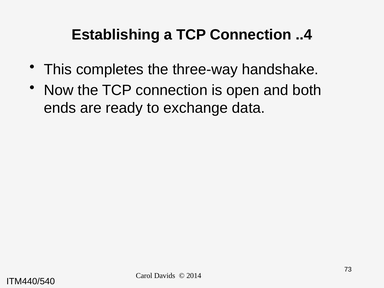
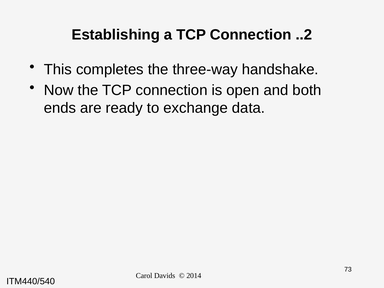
..4: ..4 -> ..2 (304, 35)
